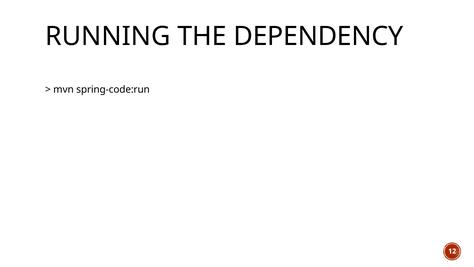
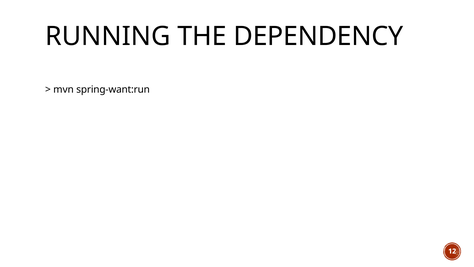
spring-code:run: spring-code:run -> spring-want:run (113, 90)
